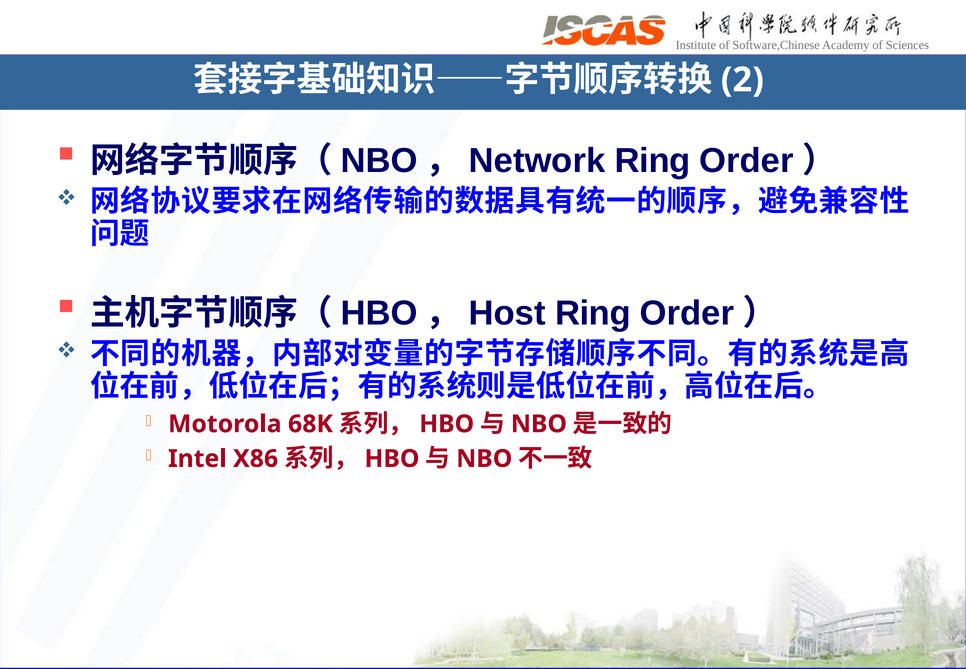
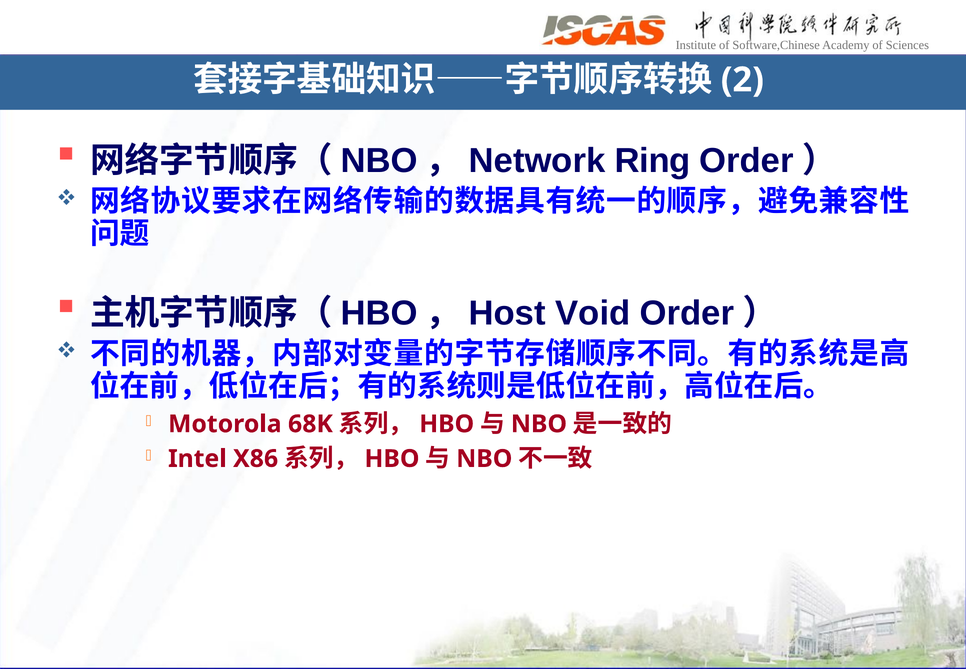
Ring: Ring -> Void (593, 313)
